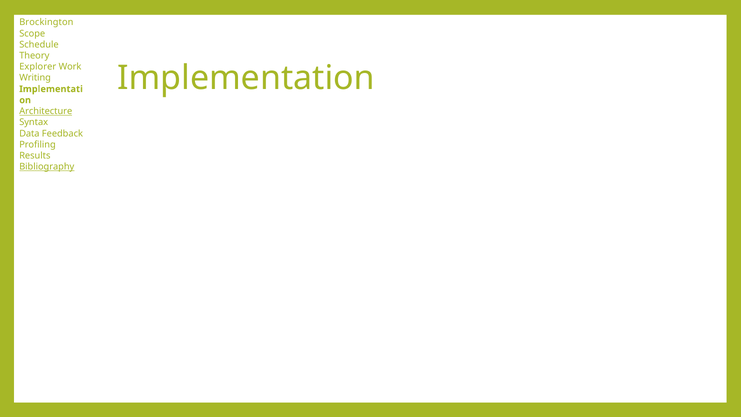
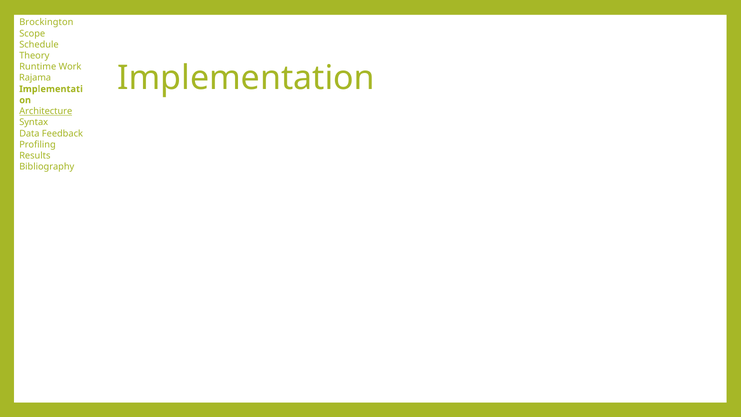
Explorer: Explorer -> Runtime (38, 67)
Writing: Writing -> Rajama (35, 78)
Bibliography underline: present -> none (47, 167)
